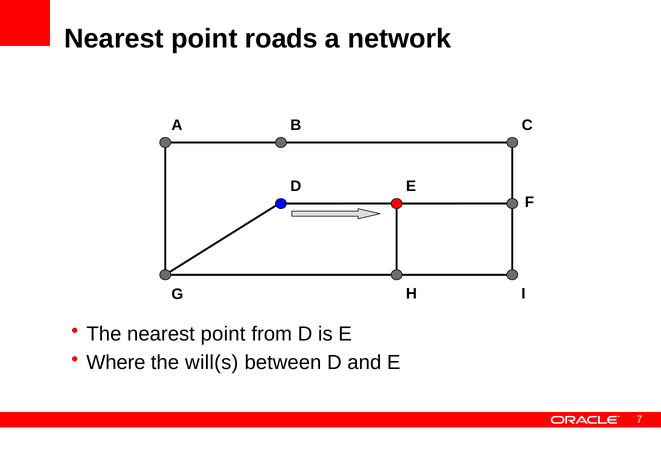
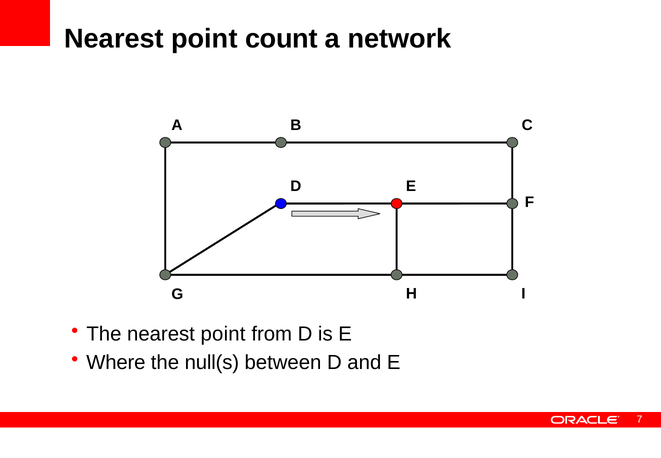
roads: roads -> count (281, 39)
will(s: will(s -> null(s (212, 362)
